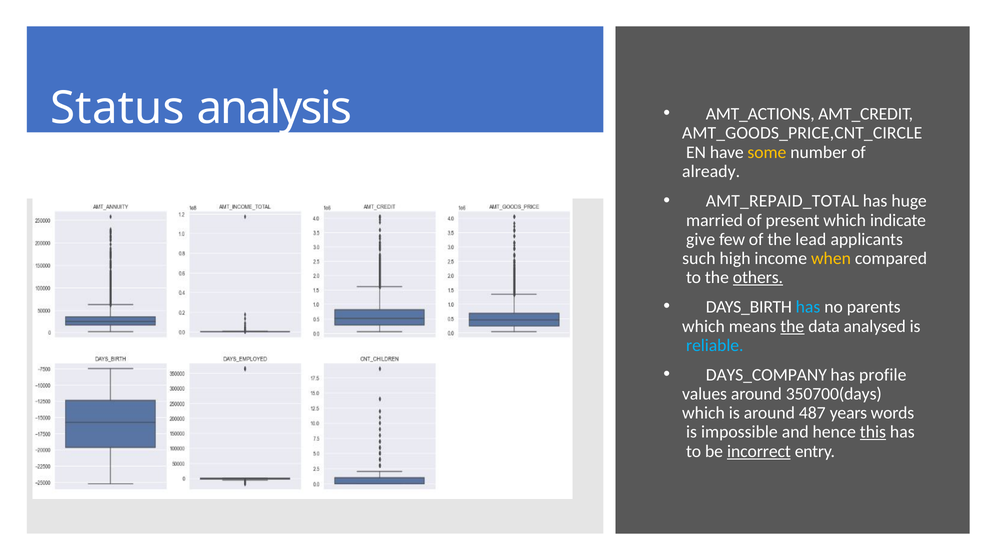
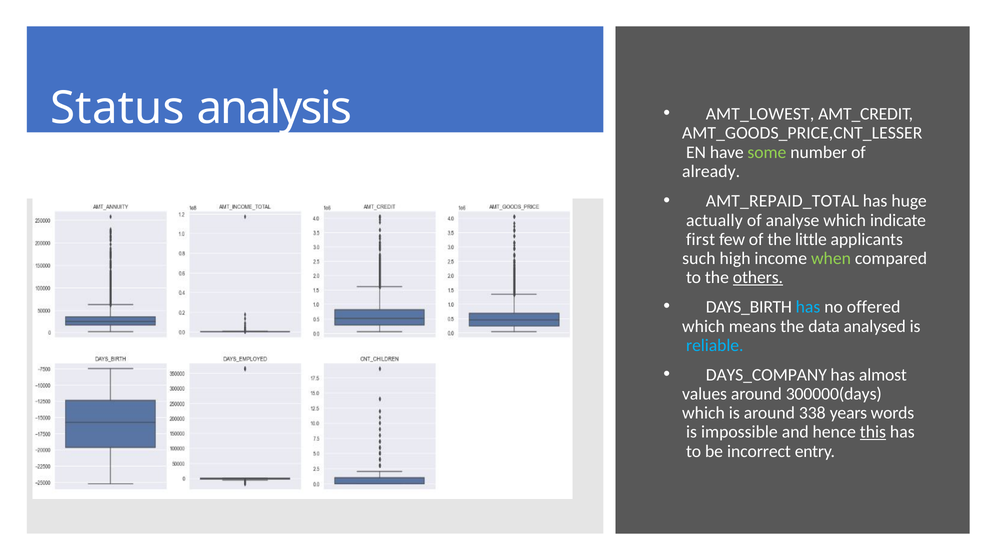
AMT_ACTIONS: AMT_ACTIONS -> AMT_LOWEST (760, 114)
AMT_GOODS_PRICE,CNT_CIRCLE: AMT_GOODS_PRICE,CNT_CIRCLE -> AMT_GOODS_PRICE,CNT_LESSER (802, 133)
some colour: yellow -> light green (767, 152)
married: married -> actually (714, 220)
present: present -> analyse (792, 220)
give: give -> first (701, 239)
lead: lead -> little (811, 239)
when colour: yellow -> light green (831, 258)
parents: parents -> offered (874, 307)
the underline: present -> none (792, 327)
profile: profile -> almost (883, 375)
350700(days: 350700(days -> 300000(days (834, 394)
487: 487 -> 338 (812, 413)
incorrect underline: present -> none (759, 451)
